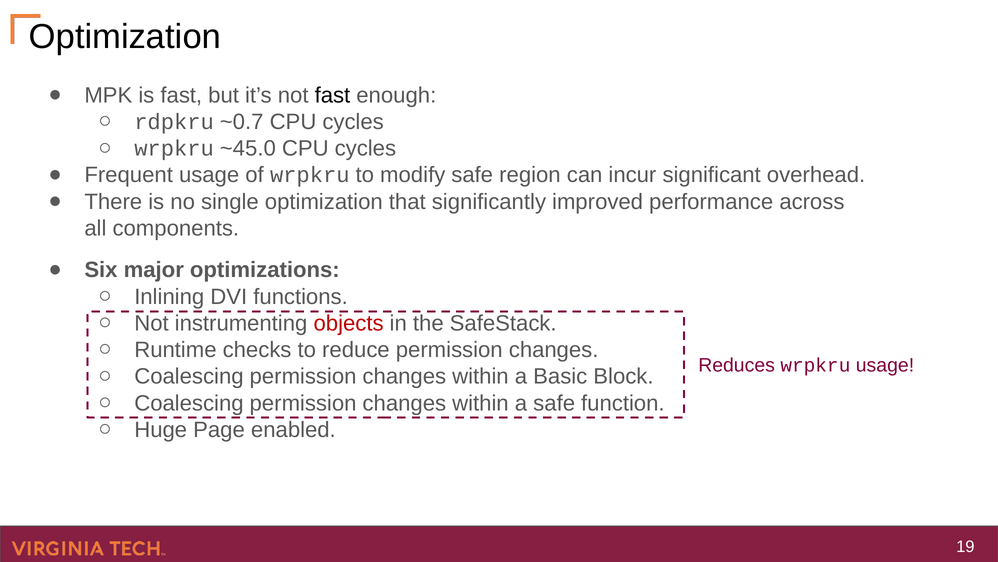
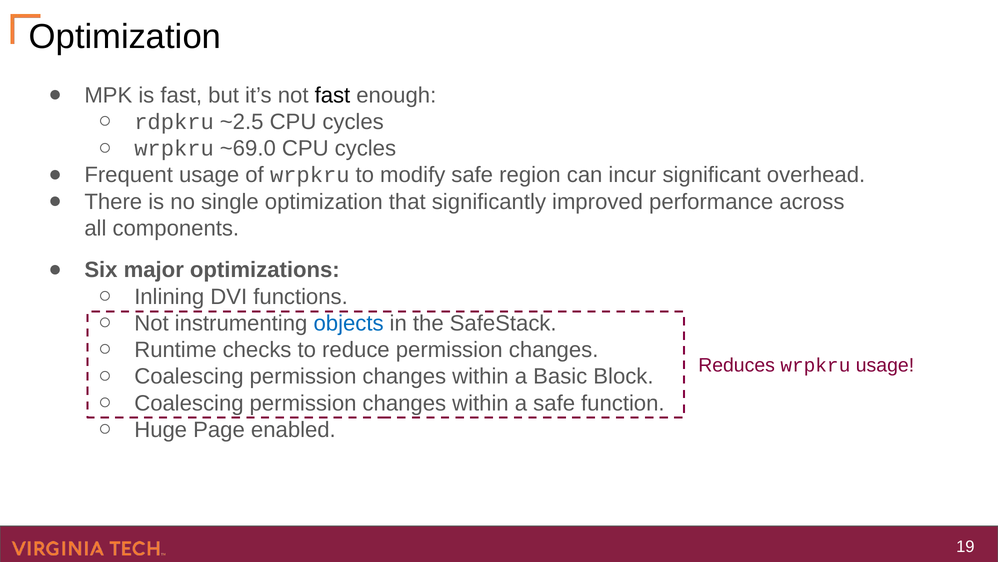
~0.7: ~0.7 -> ~2.5 (242, 122)
~45.0: ~45.0 -> ~69.0 (248, 148)
objects colour: red -> blue (349, 323)
